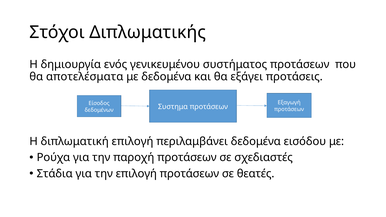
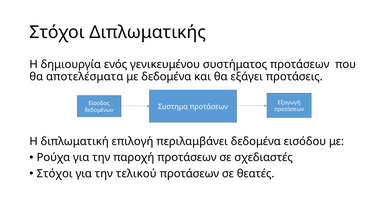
Στάδια: Στάδια -> Στόχοι (55, 174)
την επιλογή: επιλογή -> τελικού (136, 174)
